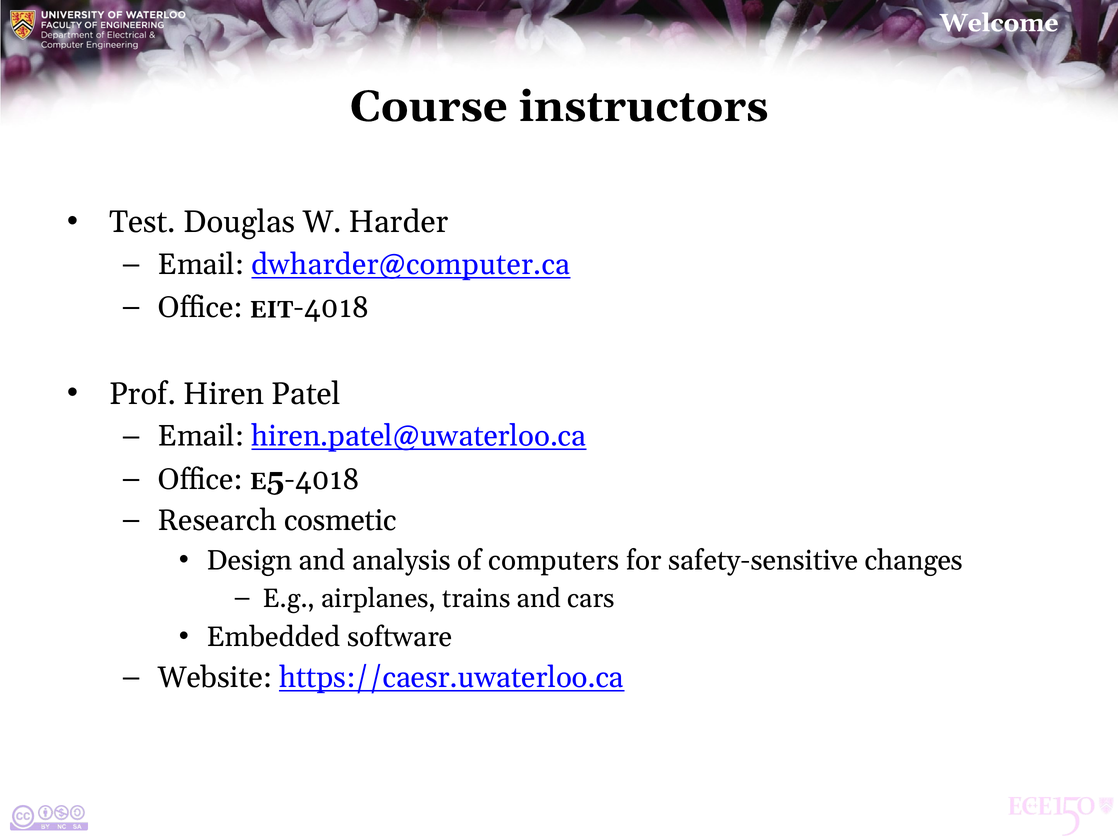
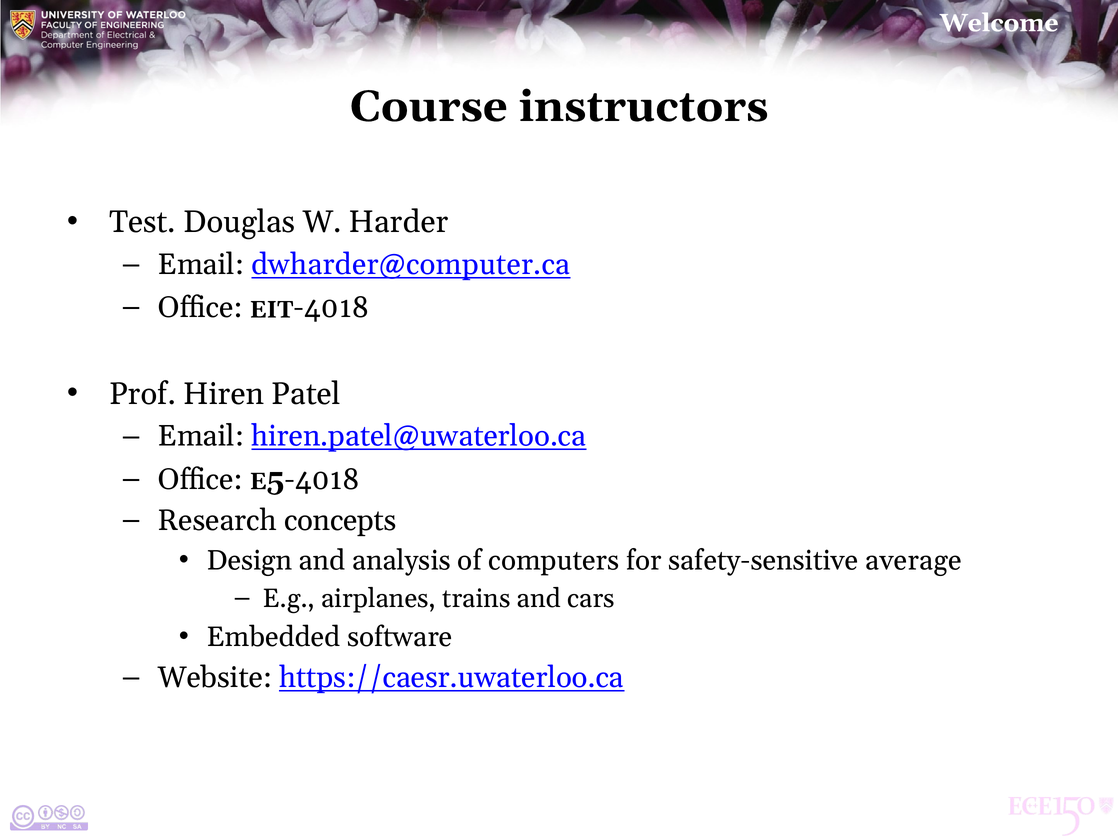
cosmetic: cosmetic -> concepts (340, 520)
changes: changes -> average (914, 560)
